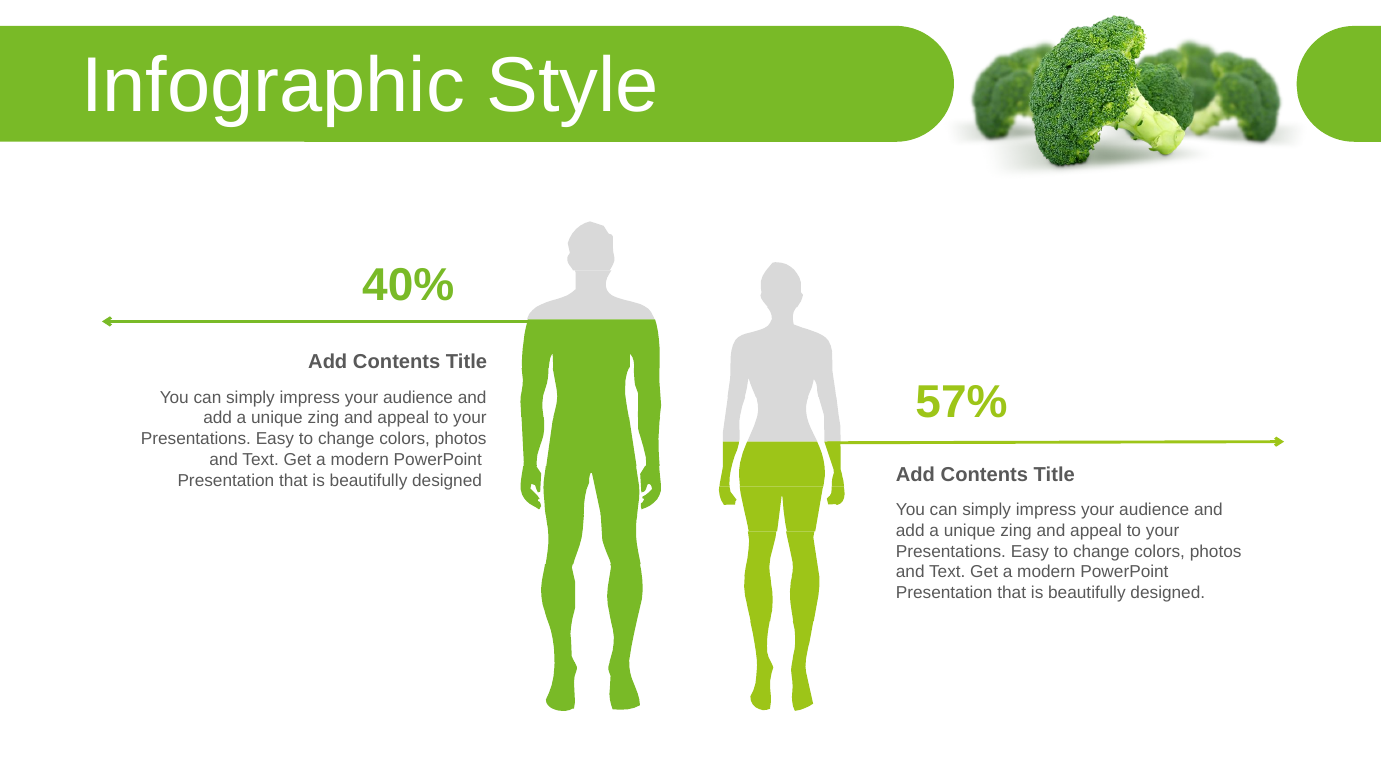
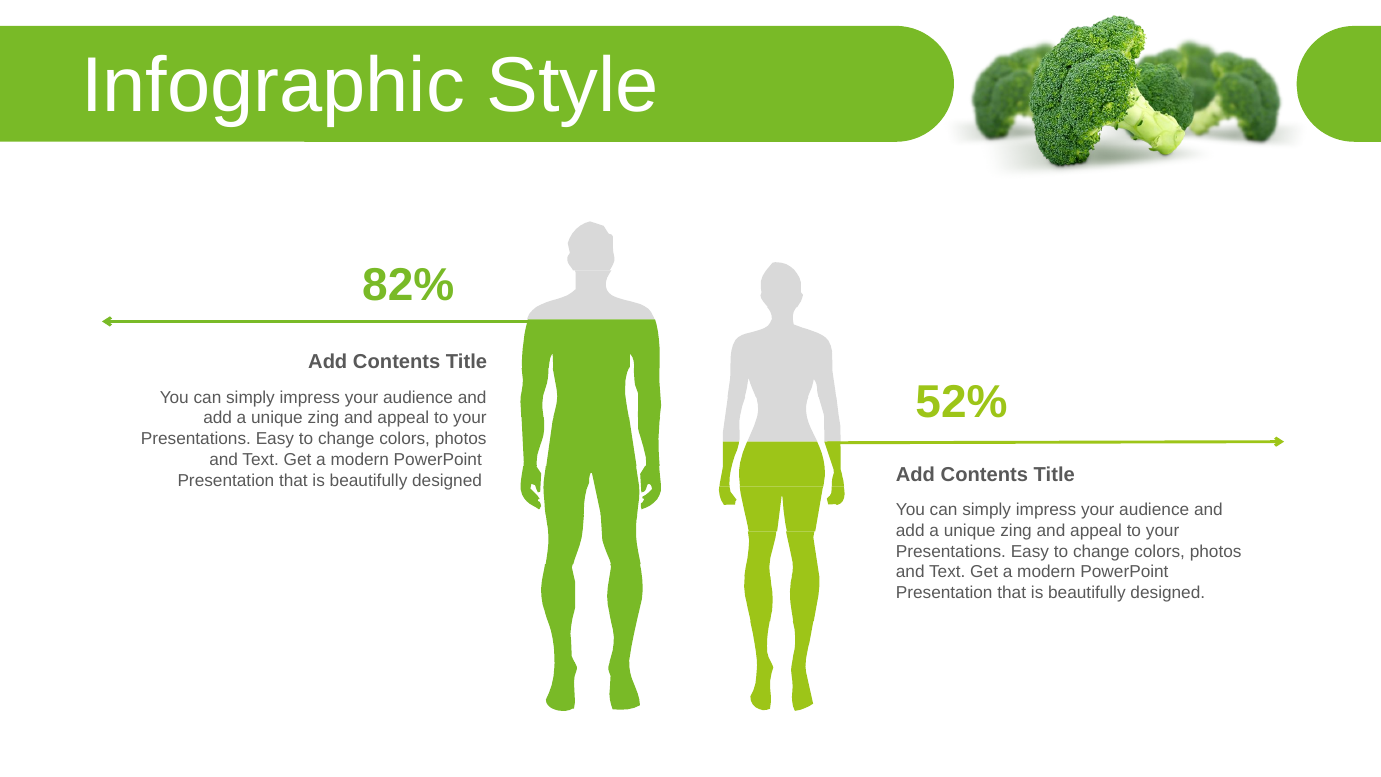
40%: 40% -> 82% (408, 285)
57%: 57% -> 52% (962, 402)
